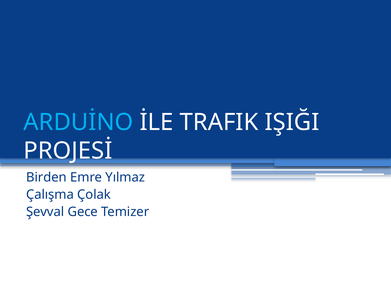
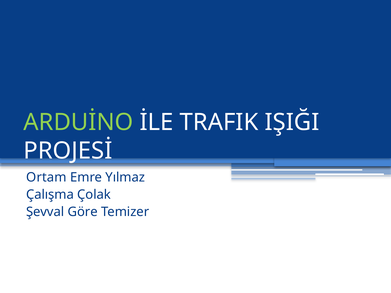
ARDUİNO colour: light blue -> light green (78, 122)
Birden: Birden -> Ortam (46, 177)
Gece: Gece -> Göre (83, 212)
